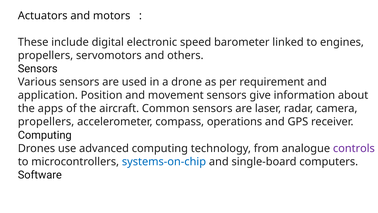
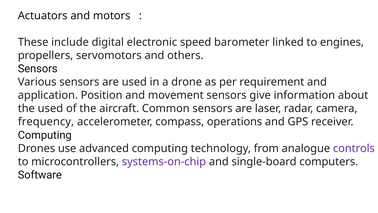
the apps: apps -> used (50, 108)
propellers: propellers -> frequency (46, 122)
systems-on-chip colour: blue -> purple (164, 161)
